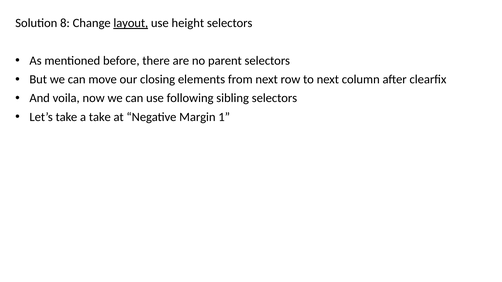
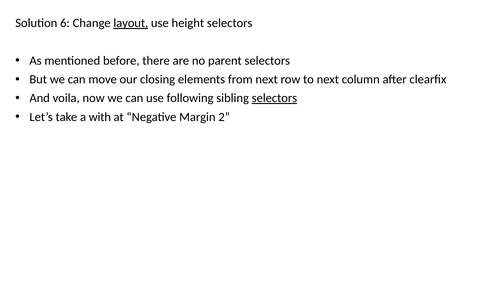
8: 8 -> 6 (65, 23)
selectors underline: none -> present (274, 98)
a take: take -> with (100, 117)
1: 1 -> 2 (224, 117)
